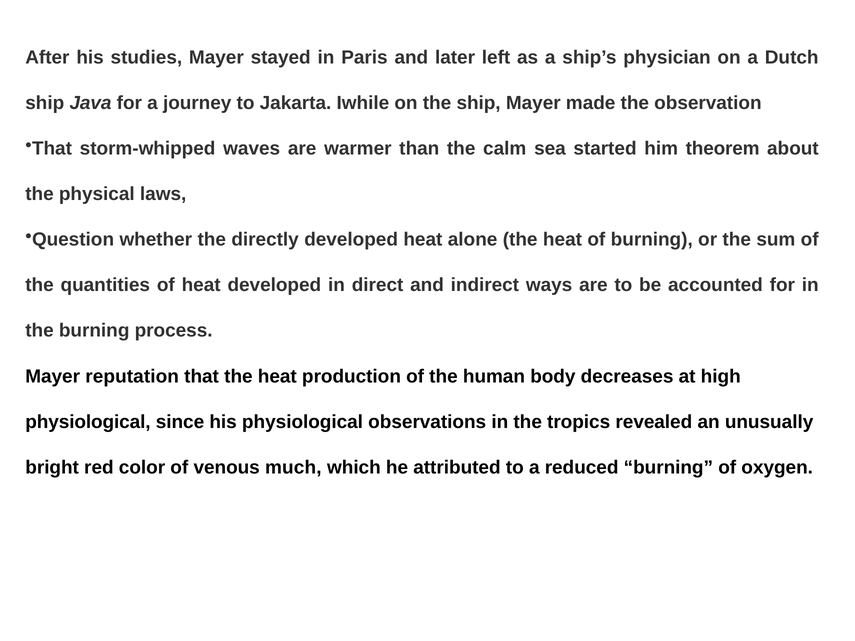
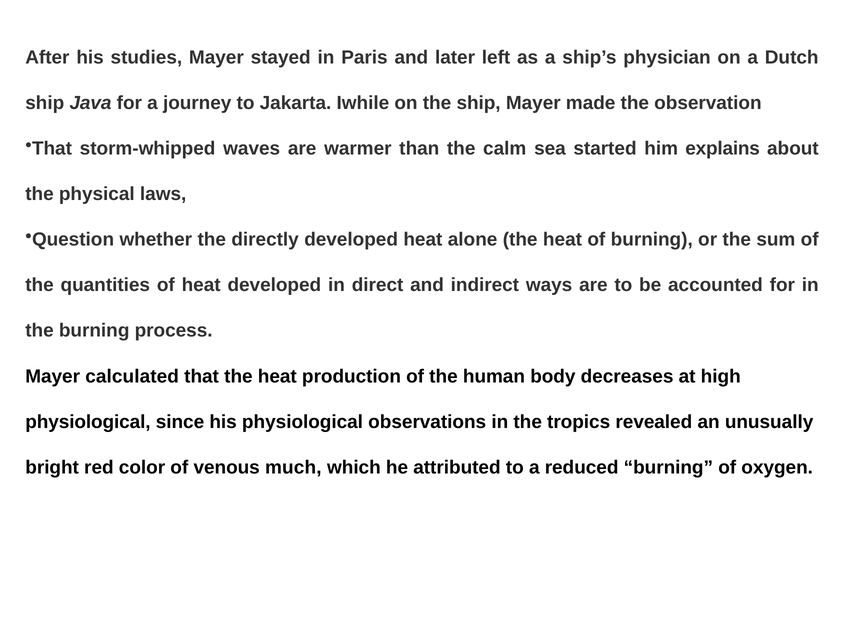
theorem: theorem -> explains (723, 149)
reputation: reputation -> calculated (132, 376)
